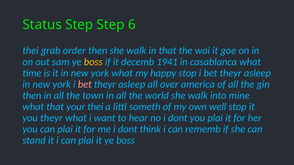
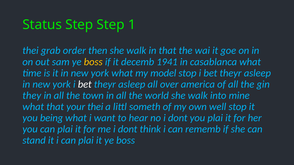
6: 6 -> 1 (132, 25)
happy: happy -> model (163, 73)
bet colour: pink -> white (85, 84)
then: then -> they (32, 96)
you theyr: theyr -> being (52, 118)
